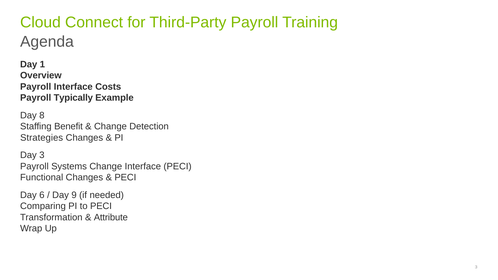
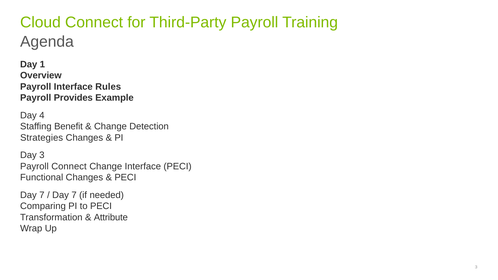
Costs: Costs -> Rules (108, 87)
Typically: Typically -> Provides (73, 98)
8: 8 -> 4 (42, 115)
Payroll Systems: Systems -> Connect (69, 166)
6: 6 -> 7 (42, 195)
9: 9 -> 7 (74, 195)
